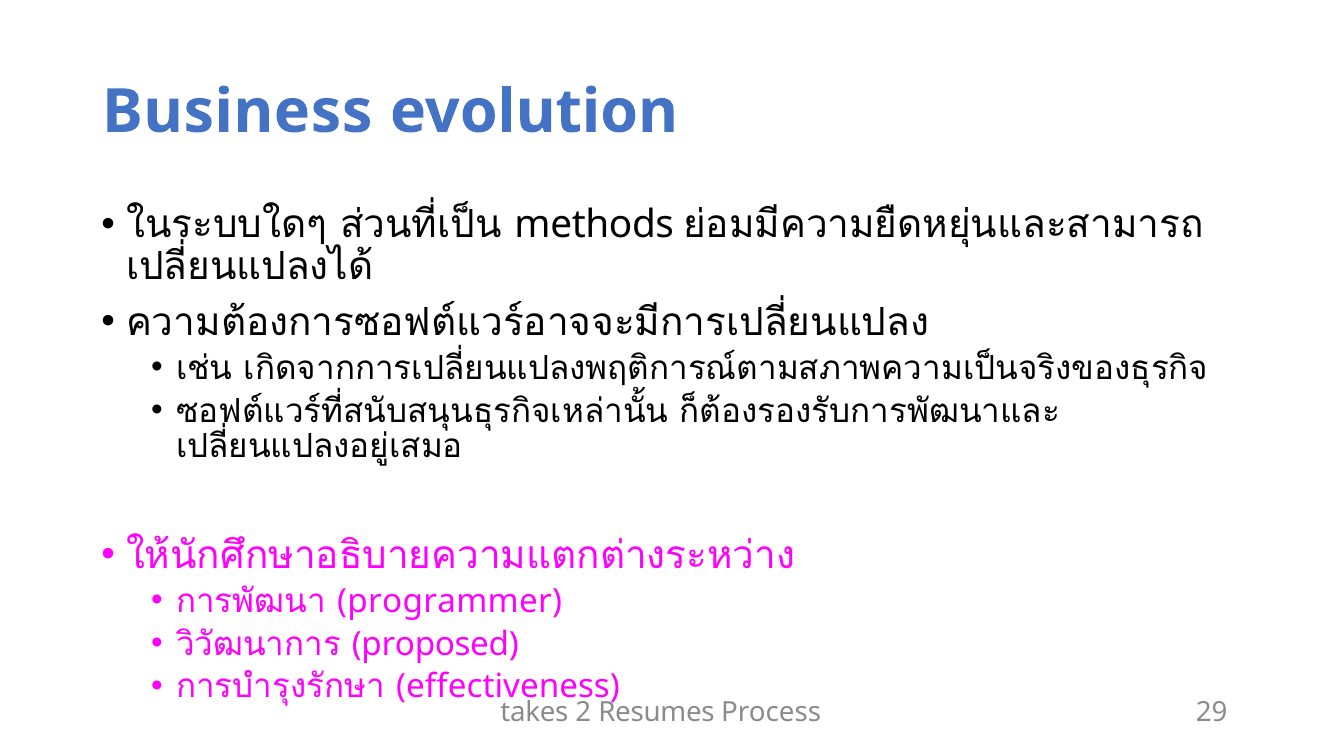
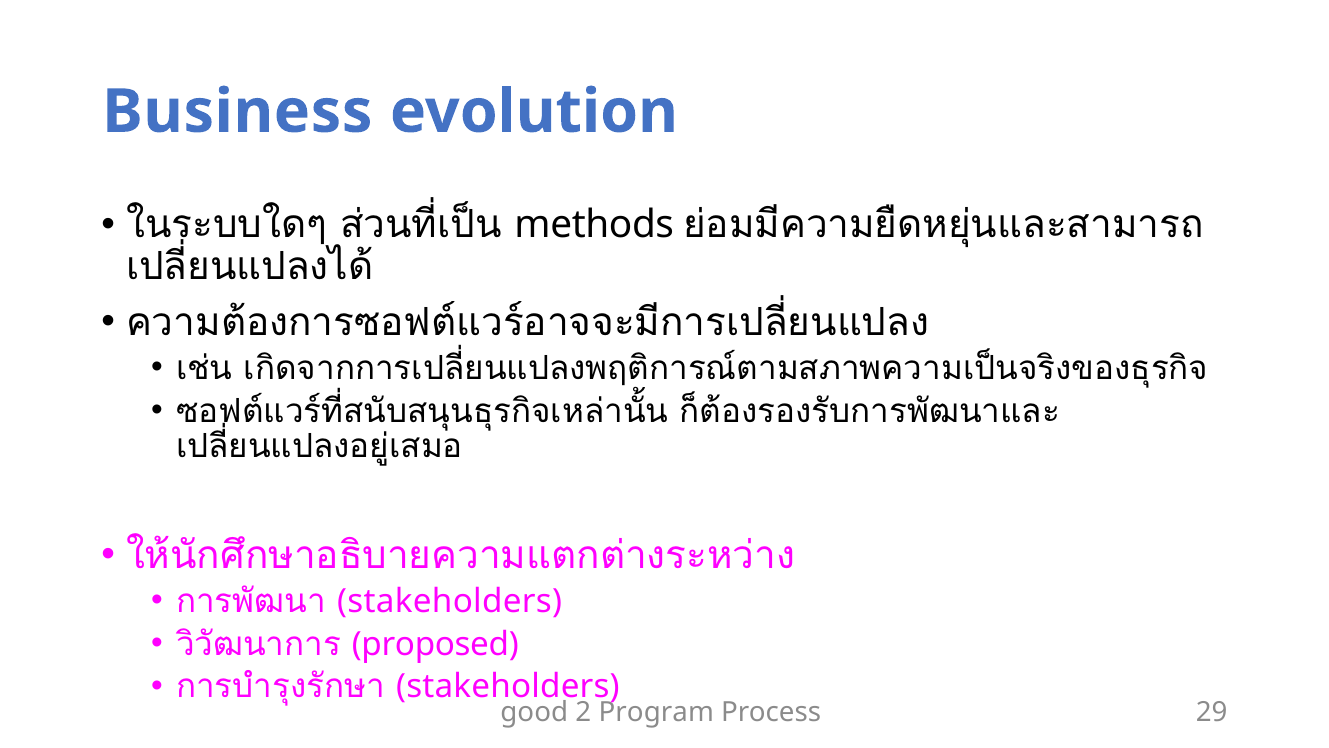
programmer: programmer -> stakeholders (450, 601)
effectiveness: effectiveness -> stakeholders (508, 687)
takes: takes -> good (534, 712)
Resumes: Resumes -> Program (656, 712)
